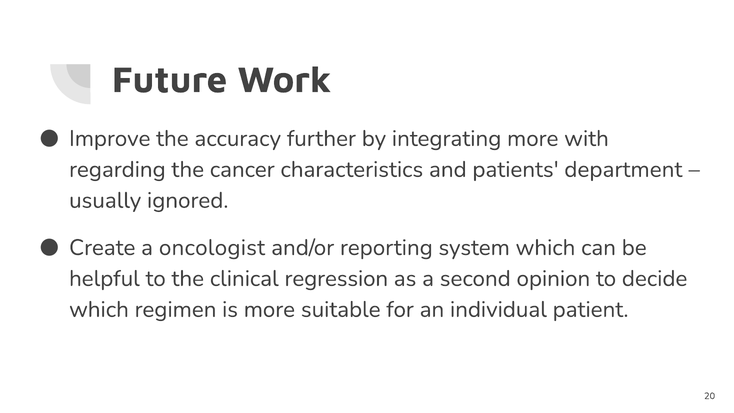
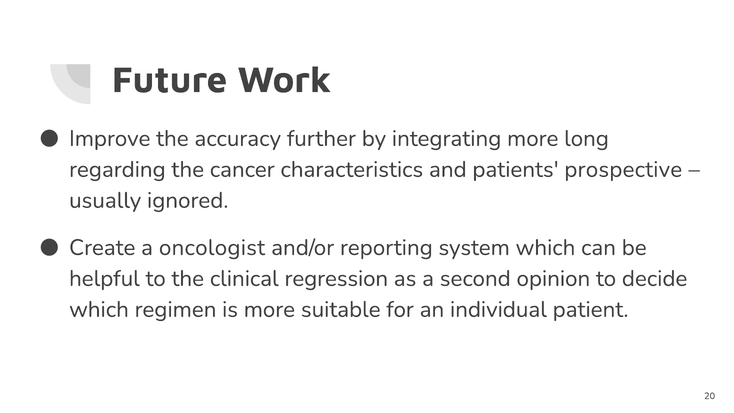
with: with -> long (587, 138)
department: department -> prospective (623, 169)
